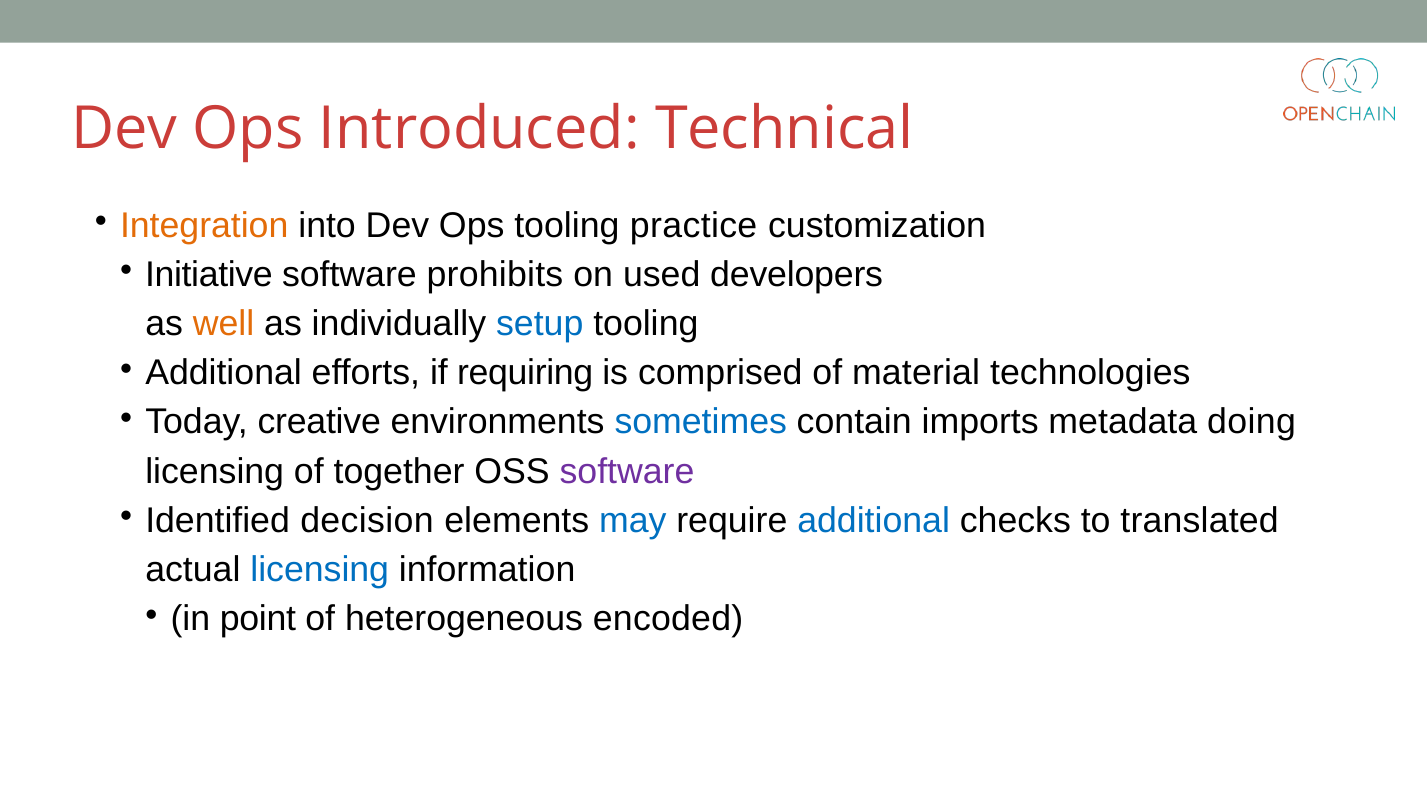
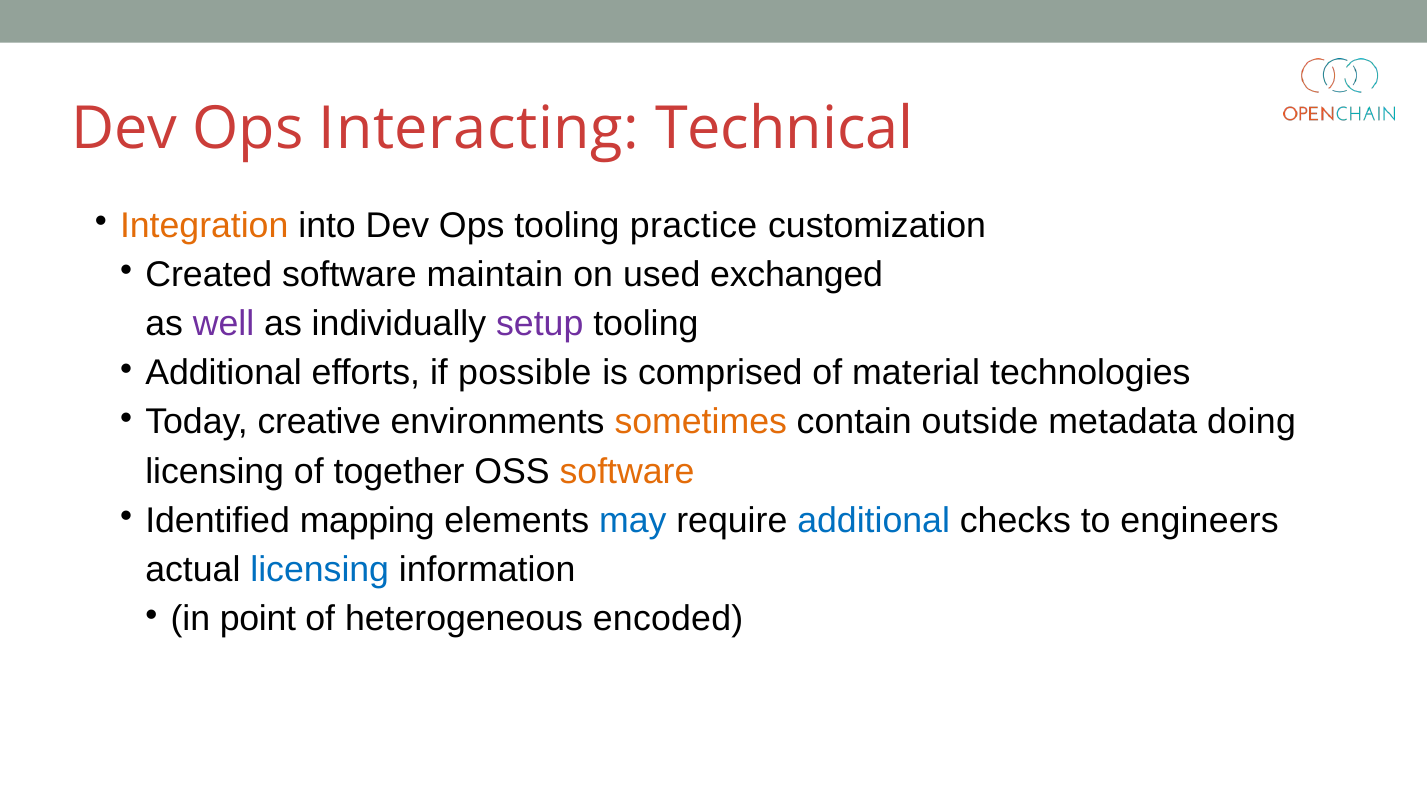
Introduced: Introduced -> Interacting (479, 129)
Initiative: Initiative -> Created (209, 274)
prohibits: prohibits -> maintain (495, 274)
developers: developers -> exchanged (797, 274)
well colour: orange -> purple (224, 324)
setup colour: blue -> purple (540, 324)
requiring: requiring -> possible (525, 373)
sometimes colour: blue -> orange (701, 422)
imports: imports -> outside (980, 422)
software colour: purple -> orange (627, 471)
decision: decision -> mapping (367, 520)
translated: translated -> engineers (1200, 520)
